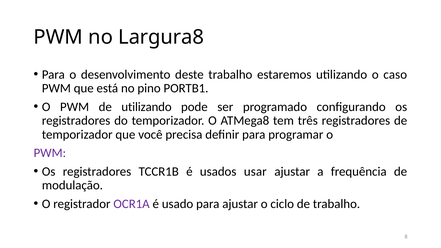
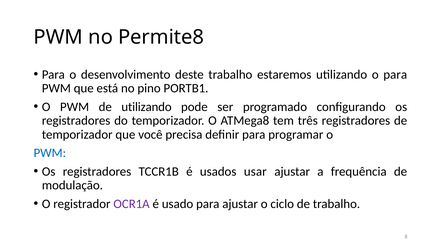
Largura8: Largura8 -> Permite8 (161, 37)
o caso: caso -> para (395, 75)
PWM colour: purple -> blue (50, 153)
